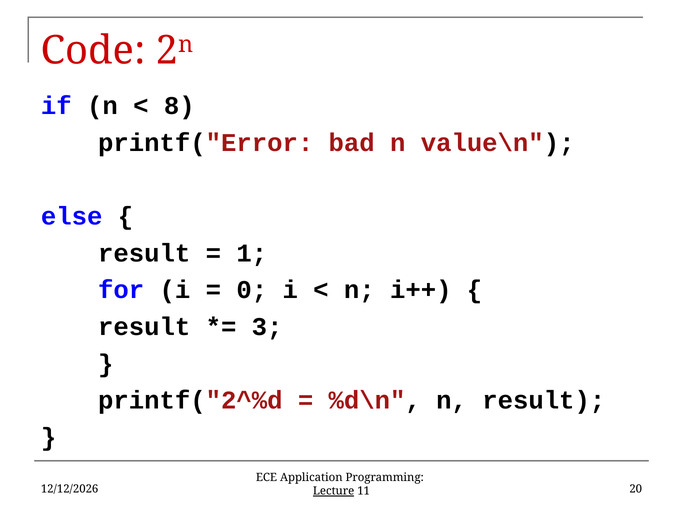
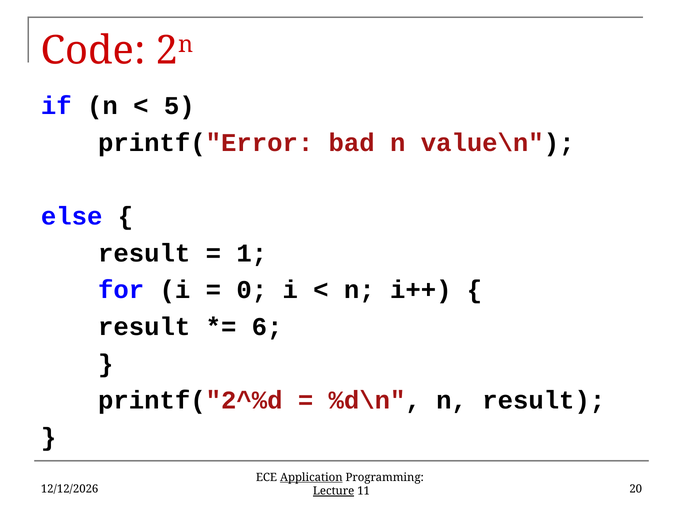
8: 8 -> 5 (179, 106)
3: 3 -> 6 (267, 327)
Application underline: none -> present (311, 478)
